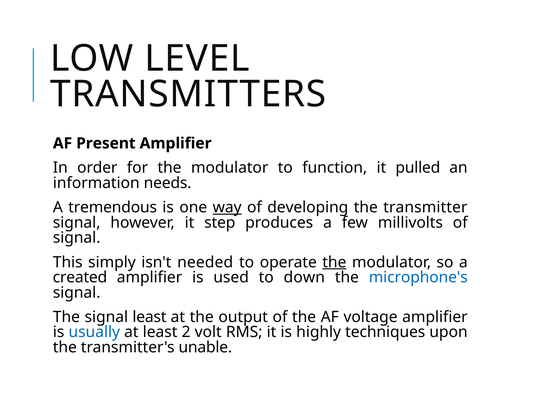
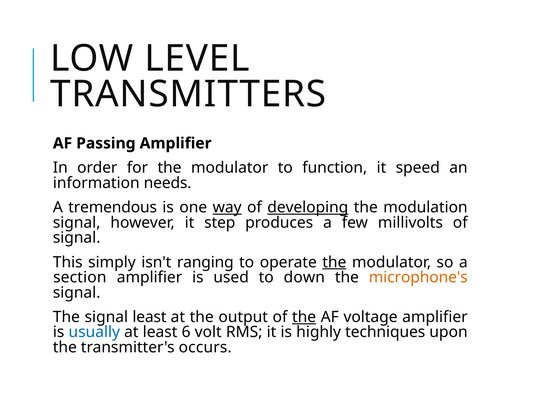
Present: Present -> Passing (106, 143)
pulled: pulled -> speed (418, 168)
developing underline: none -> present (308, 207)
transmitter: transmitter -> modulation (425, 207)
needed: needed -> ranging (205, 262)
created: created -> section (80, 277)
microphone's colour: blue -> orange (418, 277)
the underline: none -> present (304, 317)
2: 2 -> 6 (186, 332)
unable: unable -> occurs (205, 347)
